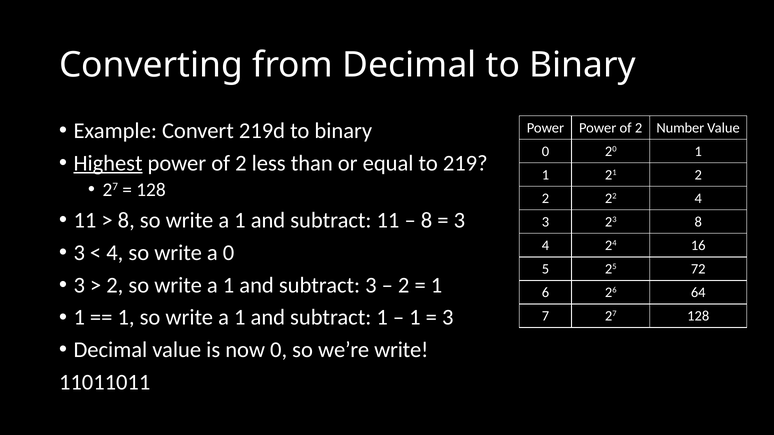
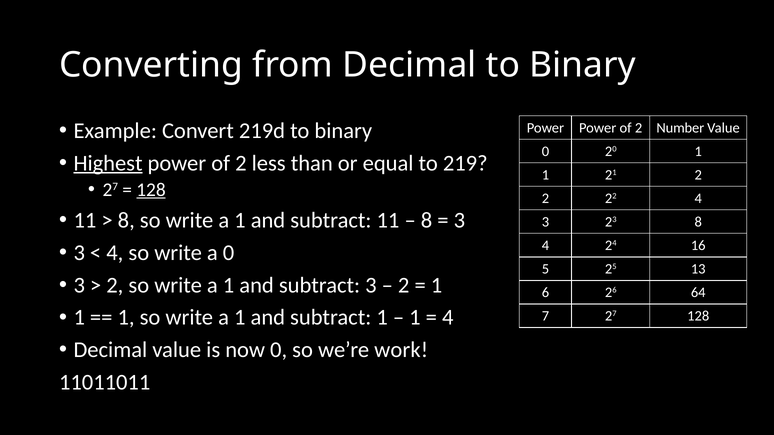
128 underline: none -> present (151, 190)
72: 72 -> 13 (698, 269)
3: 3 -> 4 (448, 318)
we’re write: write -> work (401, 350)
